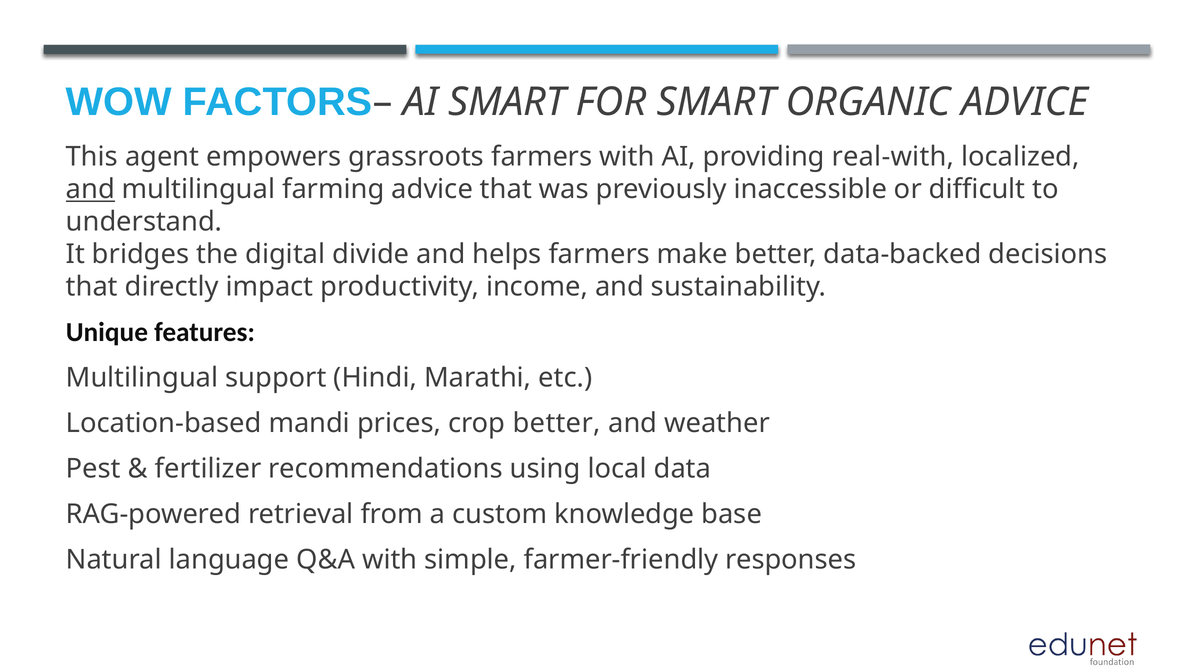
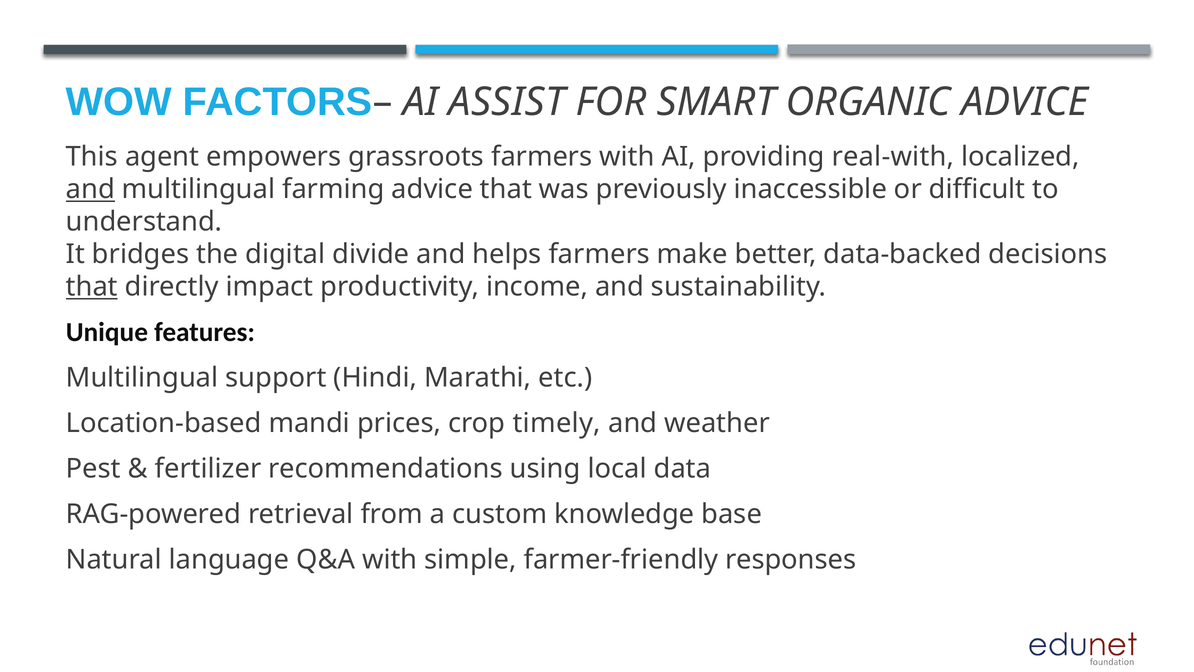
AI SMART: SMART -> ASSIST (507, 102)
that underline: none -> present (92, 287)
crop better: better -> timely (557, 423)
